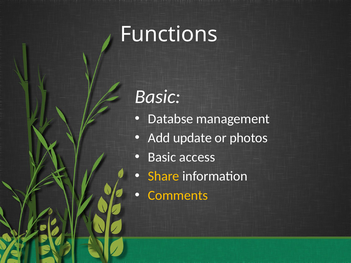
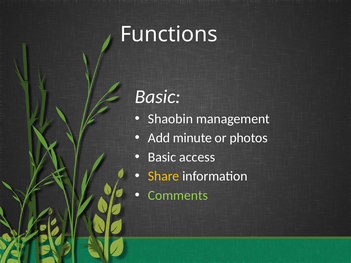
Databse: Databse -> Shaobin (170, 119)
update: update -> minute (192, 138)
Comments colour: yellow -> light green (178, 195)
